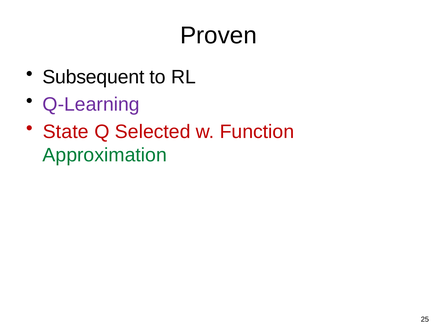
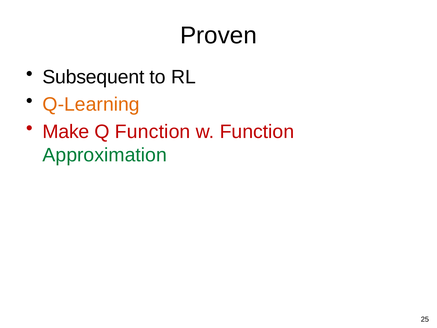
Q-Learning colour: purple -> orange (91, 104)
State: State -> Make (66, 132)
Q Selected: Selected -> Function (153, 132)
